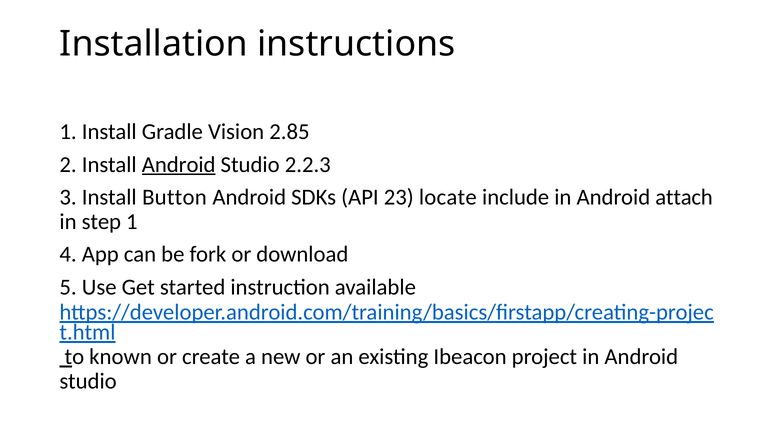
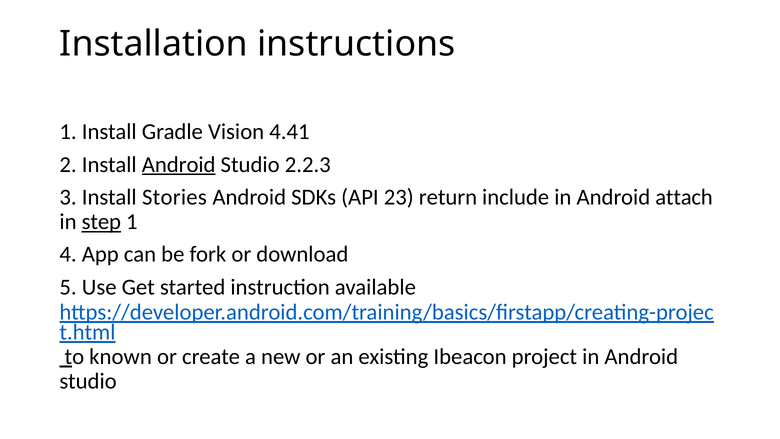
2.85: 2.85 -> 4.41 (289, 132)
Button: Button -> Stories (174, 197)
locate: locate -> return (448, 197)
step underline: none -> present (101, 222)
